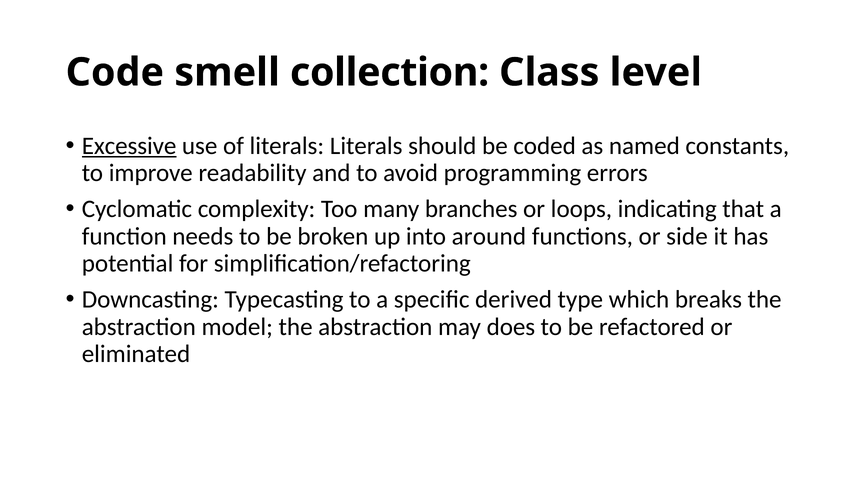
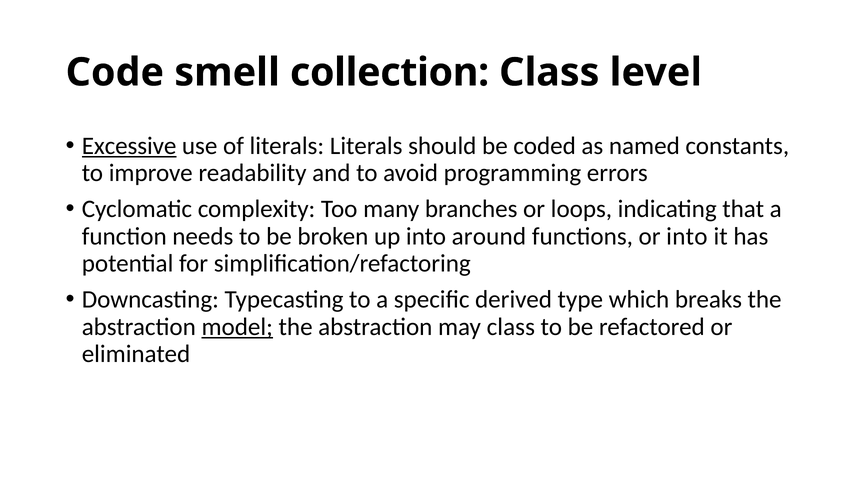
or side: side -> into (687, 236)
model underline: none -> present (237, 326)
may does: does -> class (511, 326)
